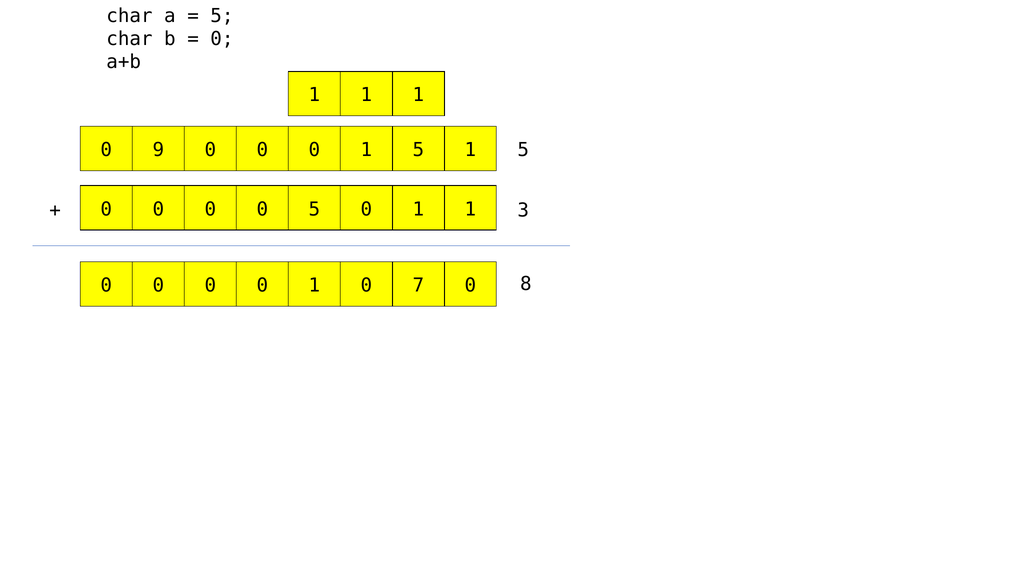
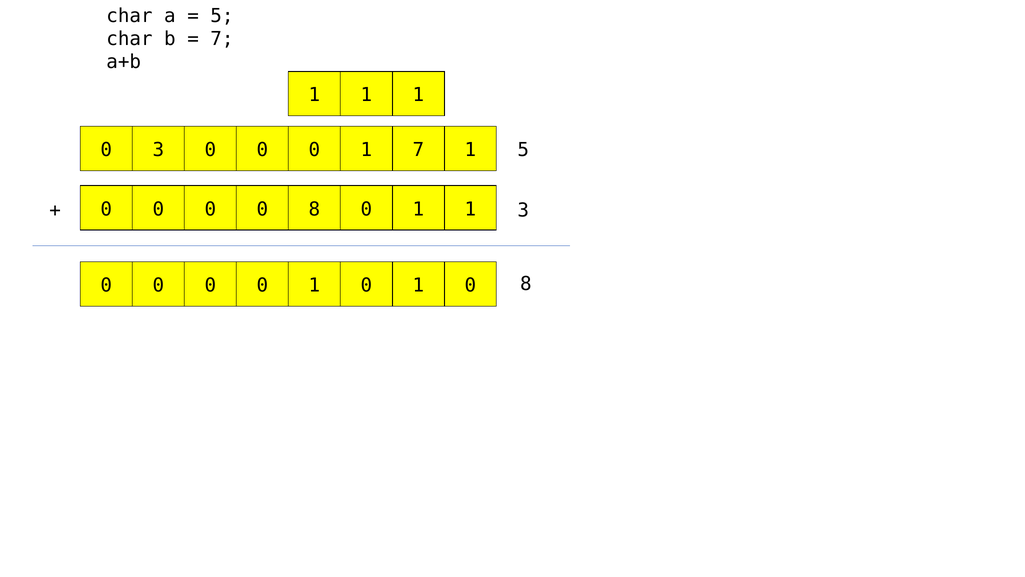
0: 0 -> 7 (222, 39)
0 9: 9 -> 3 (158, 150)
0 1 5: 5 -> 7 (418, 150)
0 5: 5 -> 8 (314, 209)
7: 7 -> 1 (418, 285)
